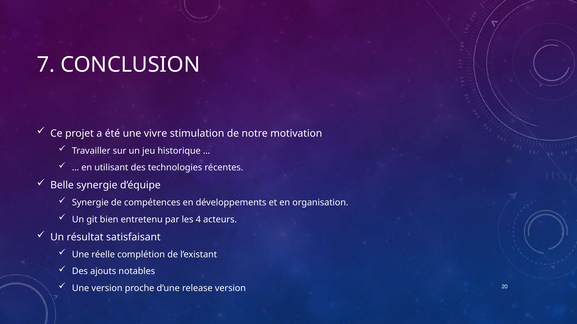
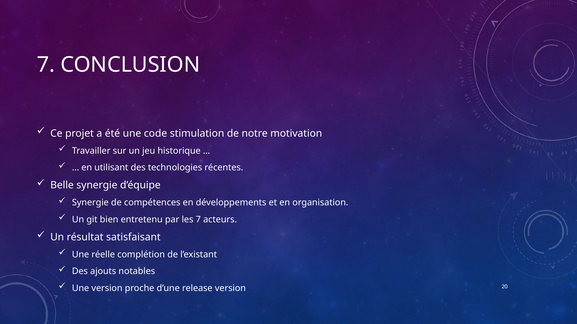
vivre: vivre -> code (156, 134)
les 4: 4 -> 7 (198, 220)
